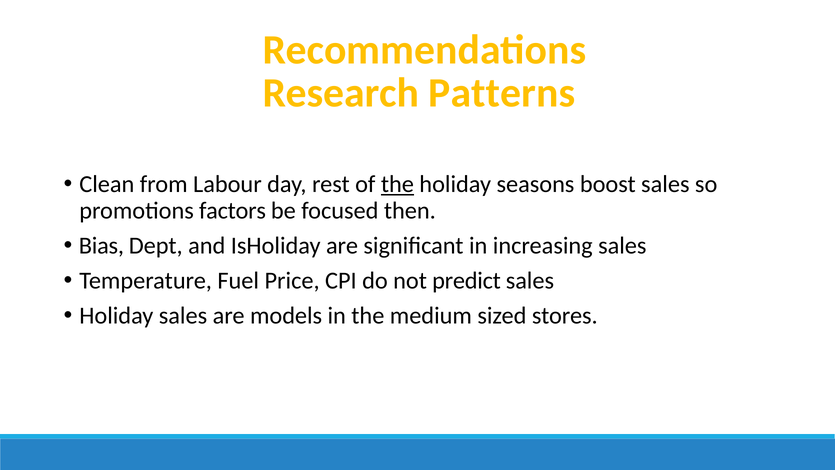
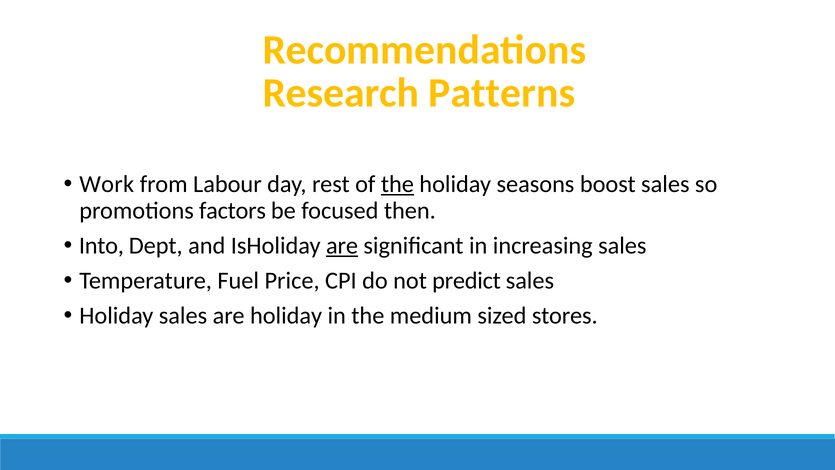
Clean: Clean -> Work (107, 184)
Bias: Bias -> Into (101, 245)
are underline: none -> present (342, 245)
are models: models -> holiday (286, 315)
